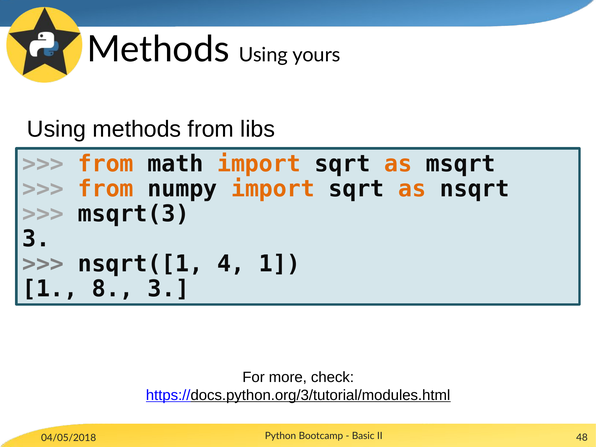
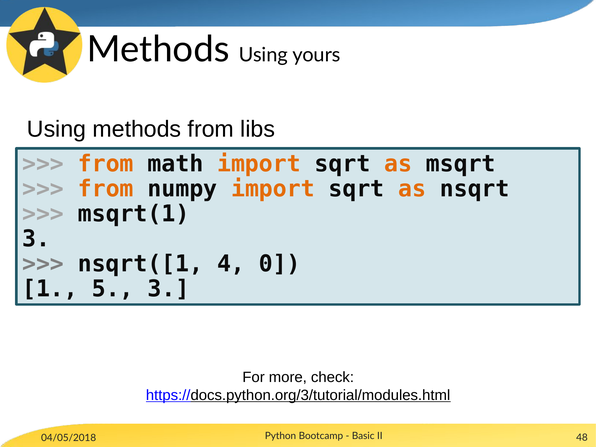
msqrt(3: msqrt(3 -> msqrt(1 (134, 214)
4 1: 1 -> 0 (280, 264)
8: 8 -> 5 (113, 289)
